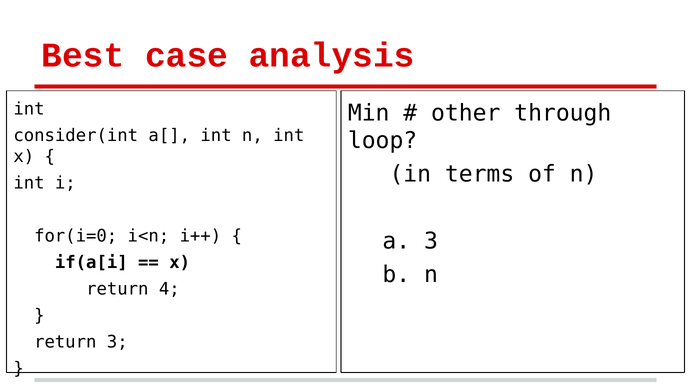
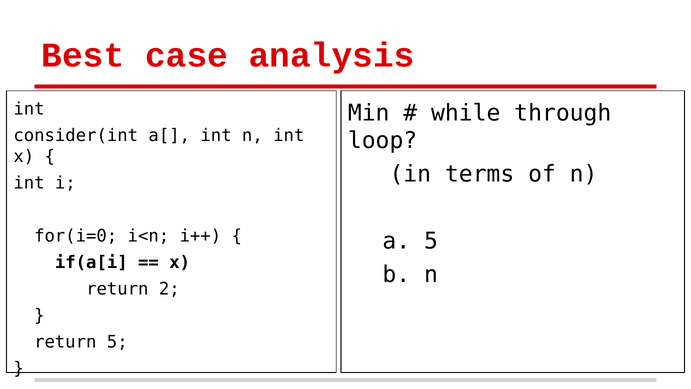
other: other -> while (466, 113)
a 3: 3 -> 5 (431, 241)
4: 4 -> 2 (169, 289)
return 3: 3 -> 5 (117, 342)
